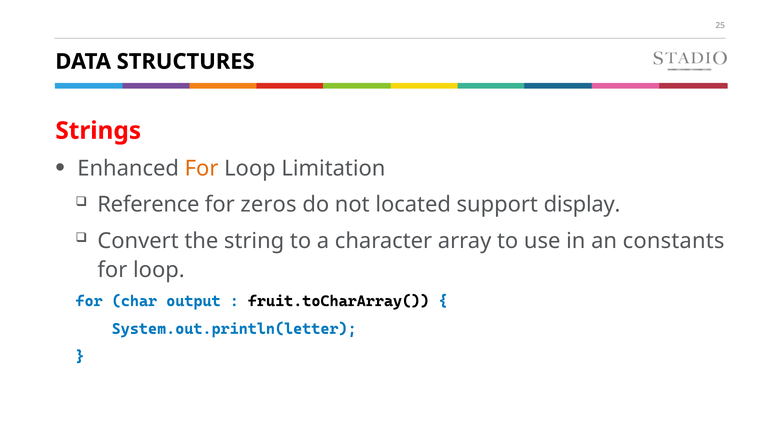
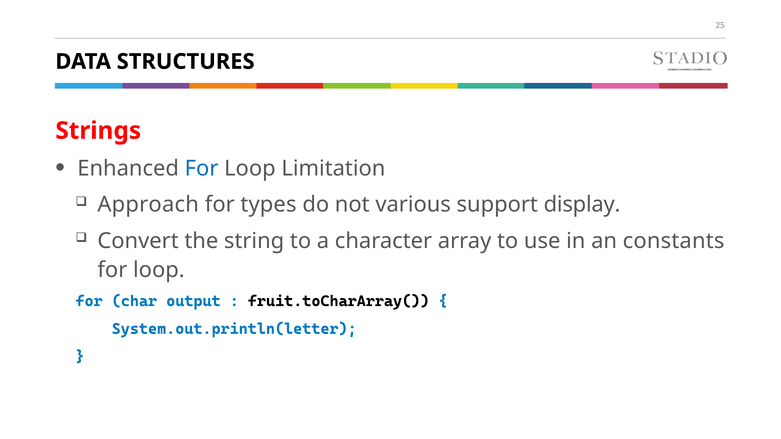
For colour: orange -> blue (202, 168)
Reference: Reference -> Approach (148, 205)
zeros: zeros -> types (268, 205)
located: located -> various (413, 205)
